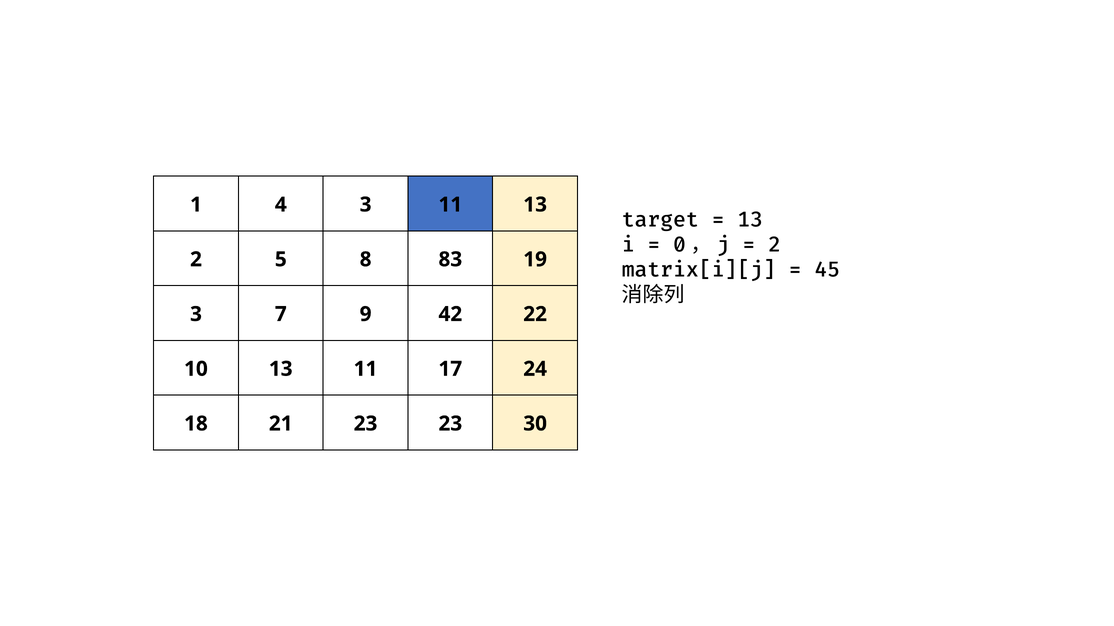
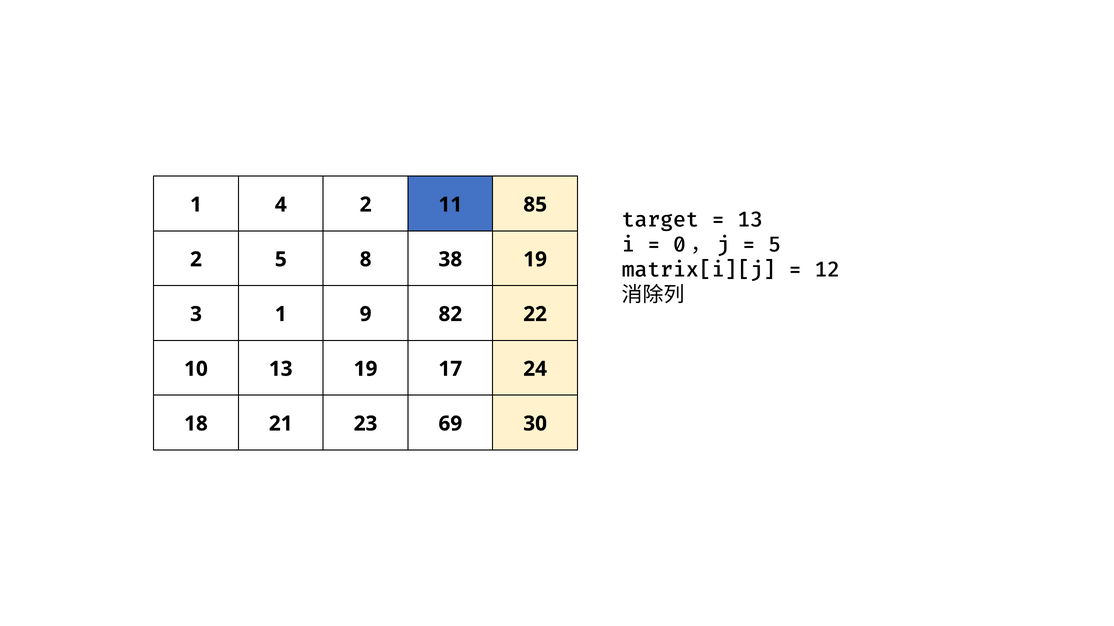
4 3: 3 -> 2 (366, 205)
11 13: 13 -> 85 (535, 205)
2: 2 -> 5 (775, 245)
83: 83 -> 38 (450, 260)
45: 45 -> 12 (827, 270)
3 7: 7 -> 1 (281, 314)
42: 42 -> 82 (450, 314)
13 11: 11 -> 19 (366, 369)
23 23: 23 -> 69 (450, 424)
